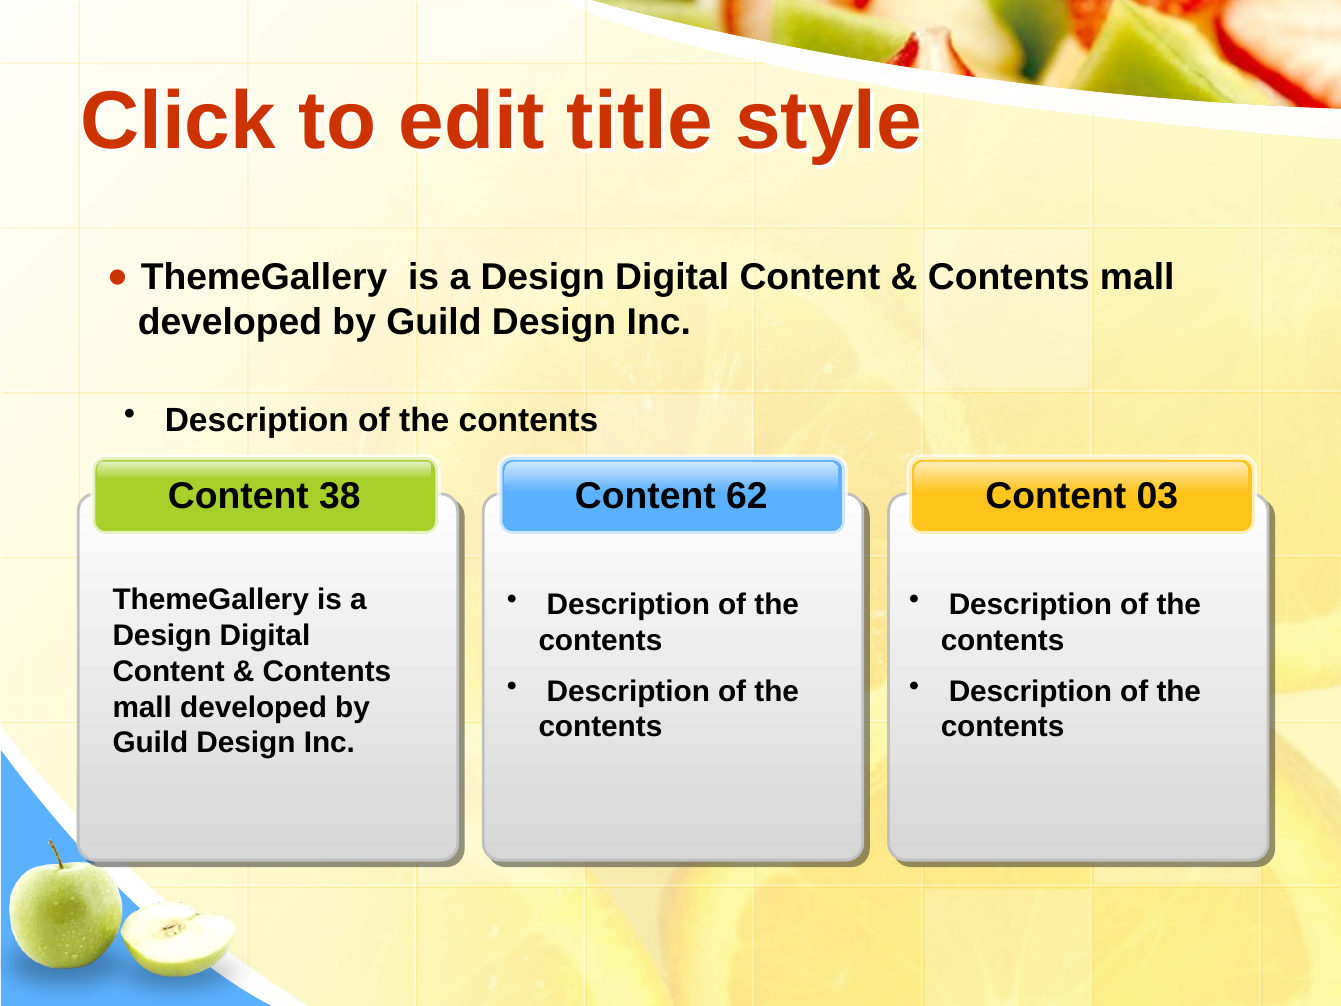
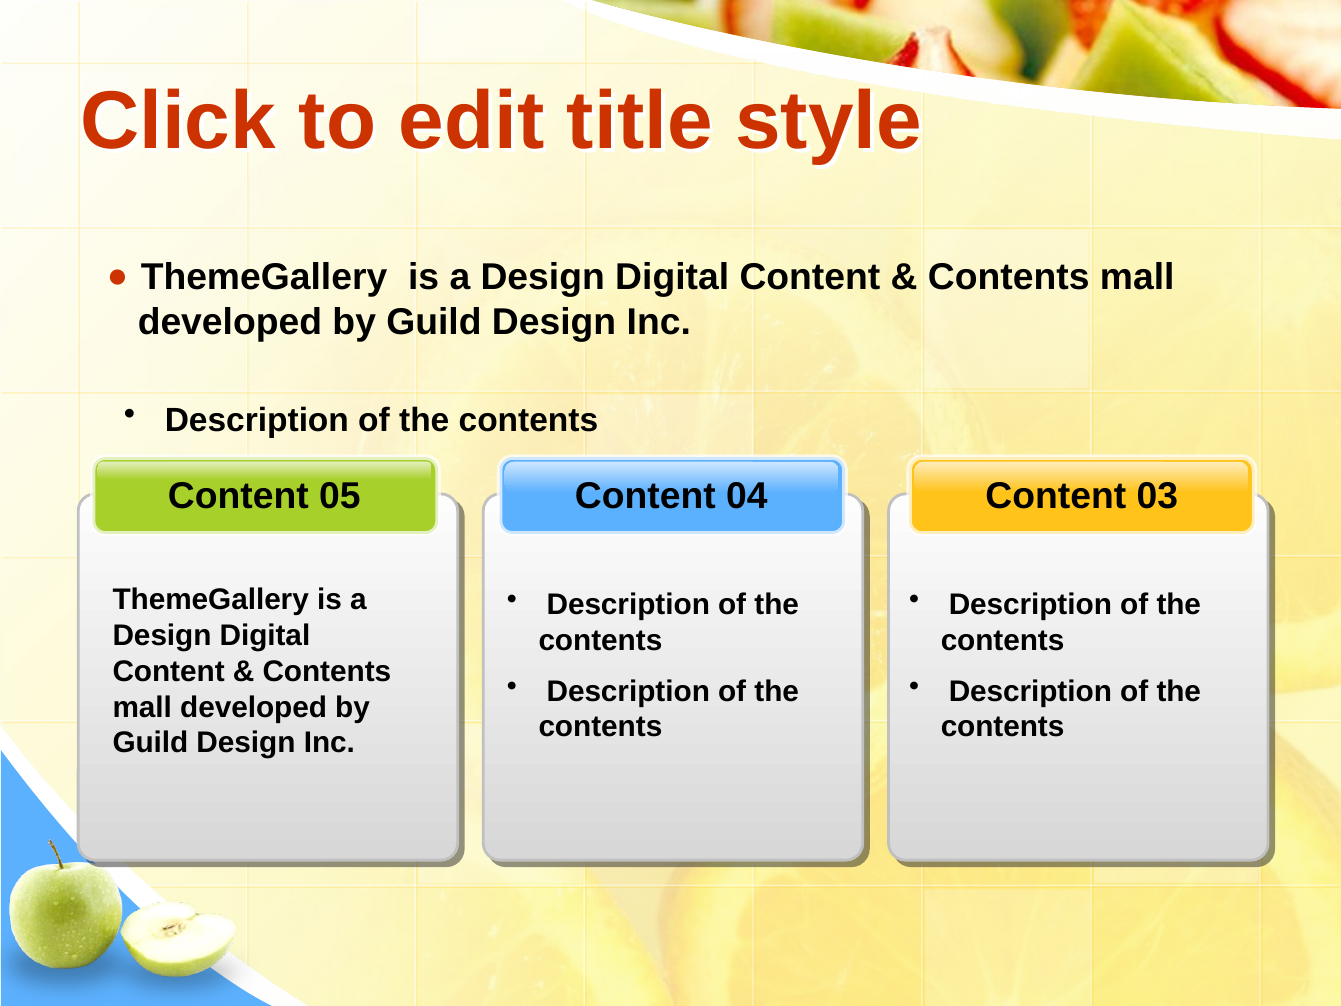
38: 38 -> 05 (340, 496)
62: 62 -> 04 (747, 496)
